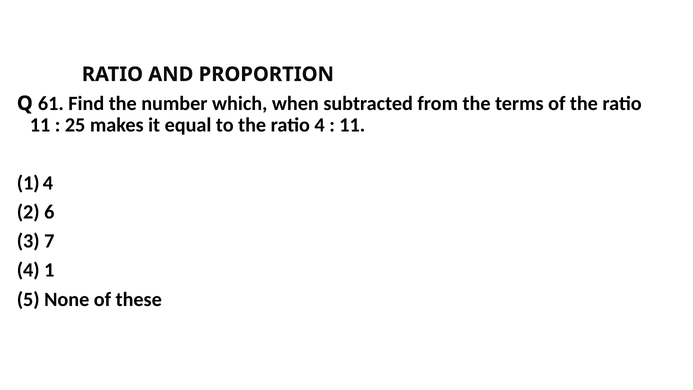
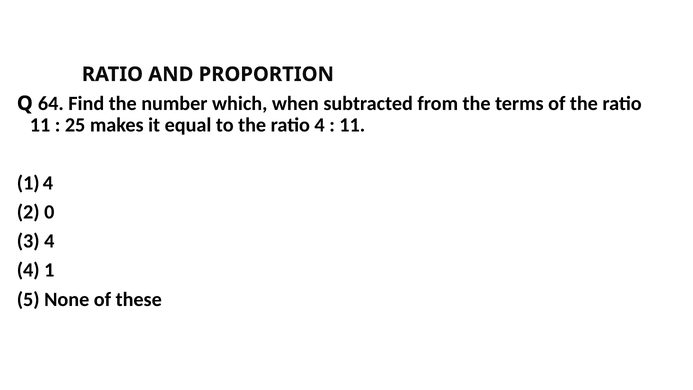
61: 61 -> 64 (51, 103)
6: 6 -> 0 (49, 212)
3 7: 7 -> 4 (49, 241)
